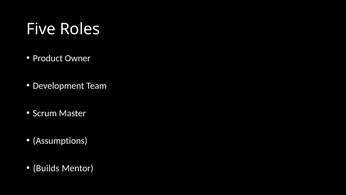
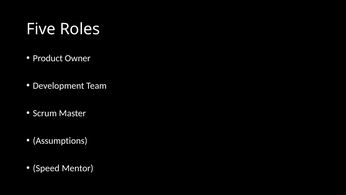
Builds: Builds -> Speed (46, 168)
